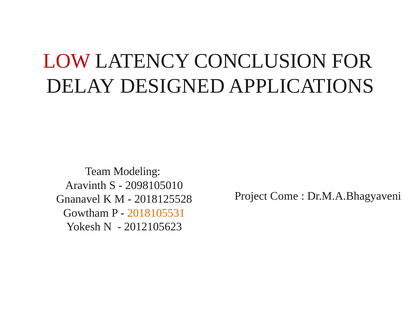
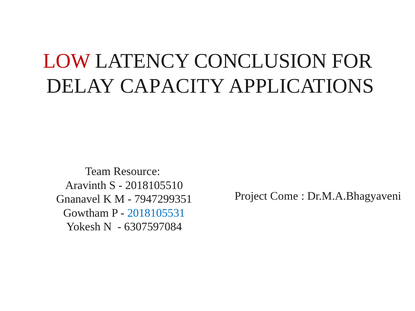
DESIGNED: DESIGNED -> CAPACITY (172, 86)
Modeling: Modeling -> Resource (137, 172)
2098105010: 2098105010 -> 2018105510 (154, 185)
2018125528: 2018125528 -> 7947299351 (163, 199)
2018105531 colour: orange -> blue (156, 213)
2012105623: 2012105623 -> 6307597084 (153, 227)
